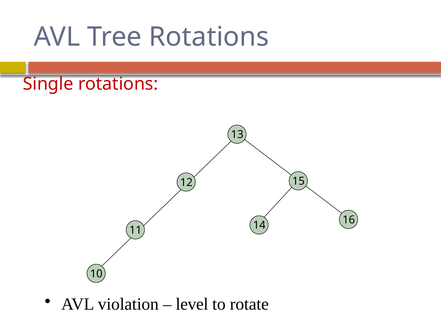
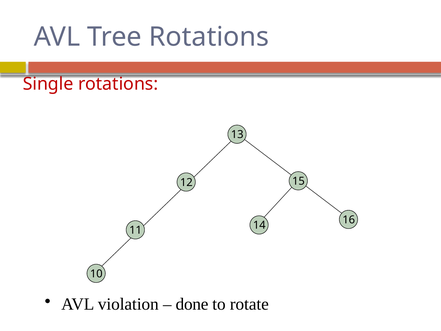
level: level -> done (192, 304)
